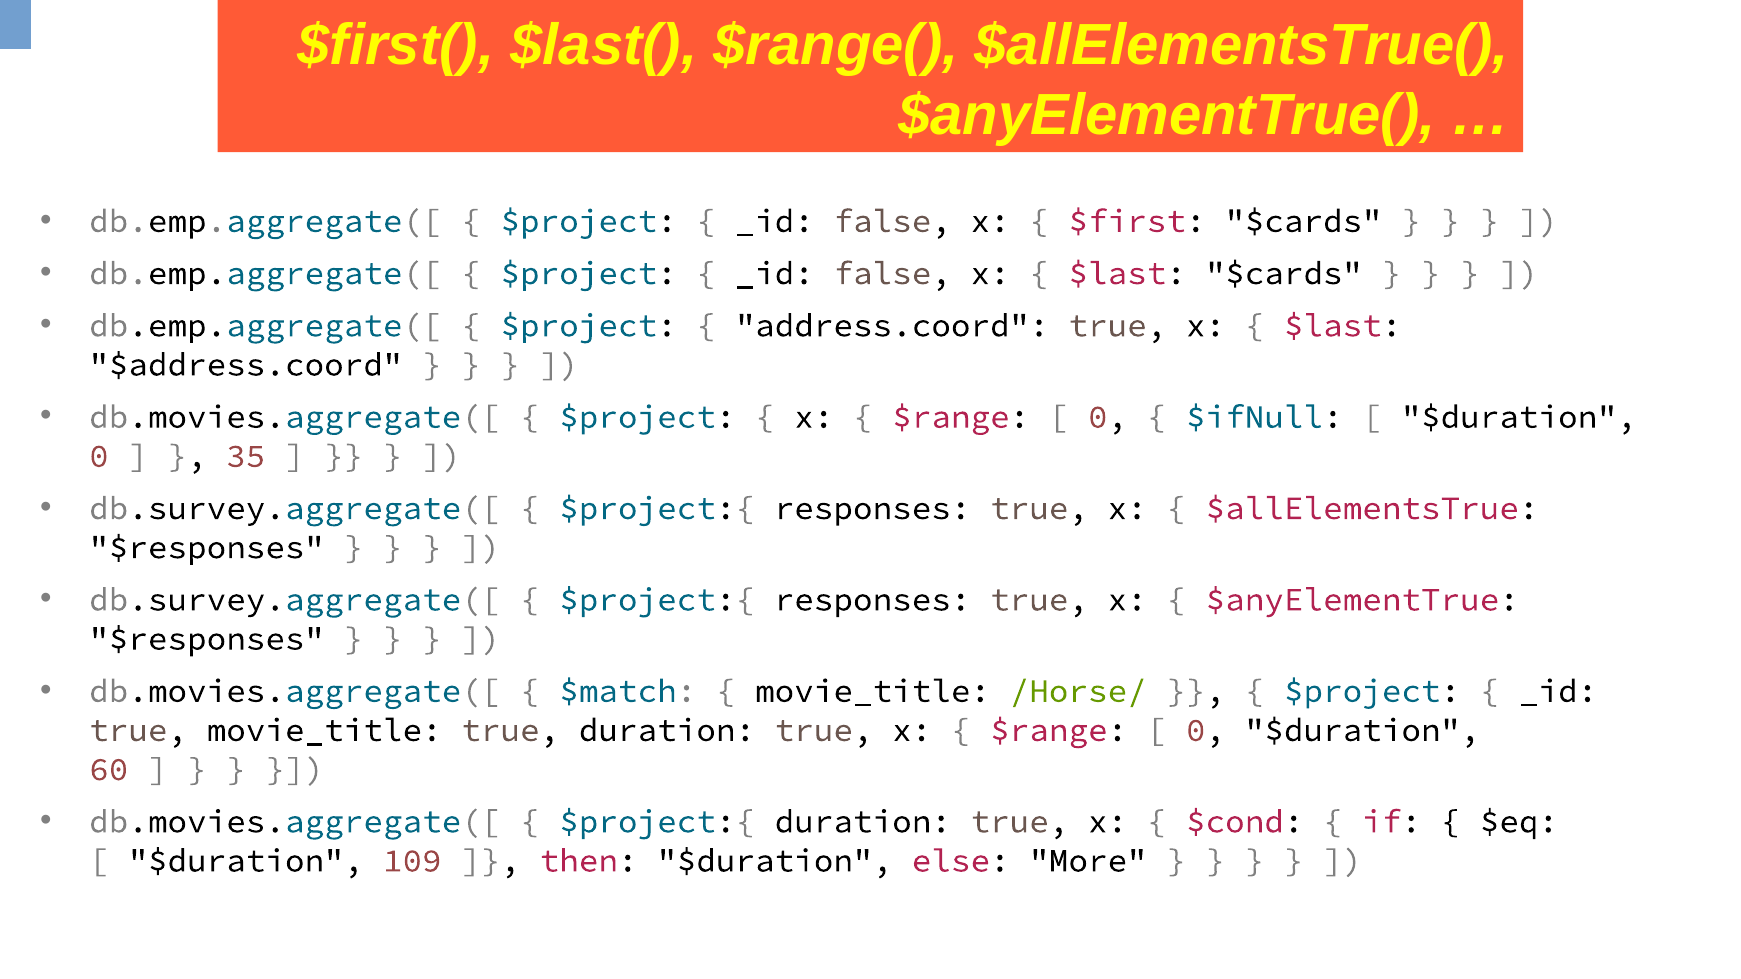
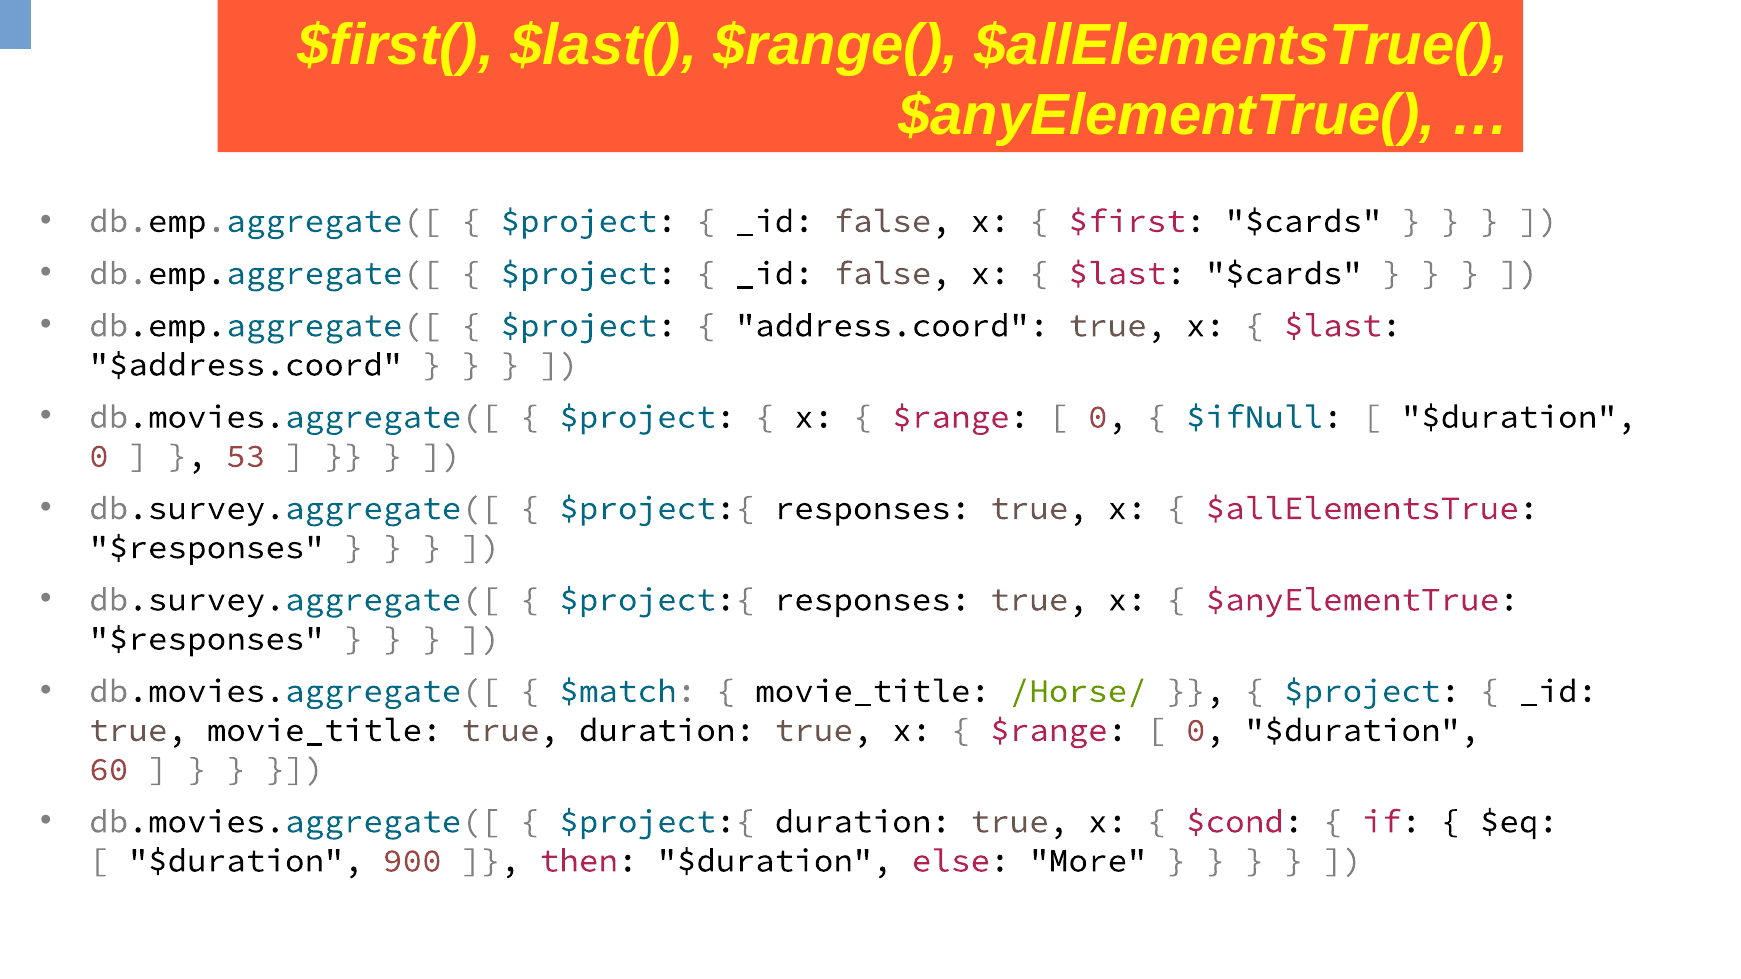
35: 35 -> 53 (246, 456)
109: 109 -> 900 (412, 861)
